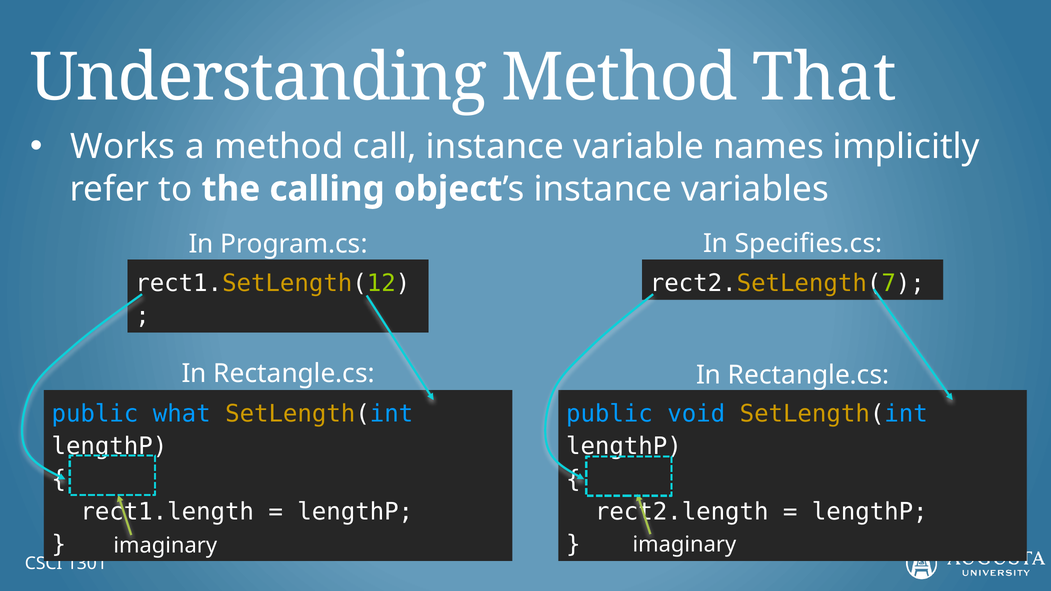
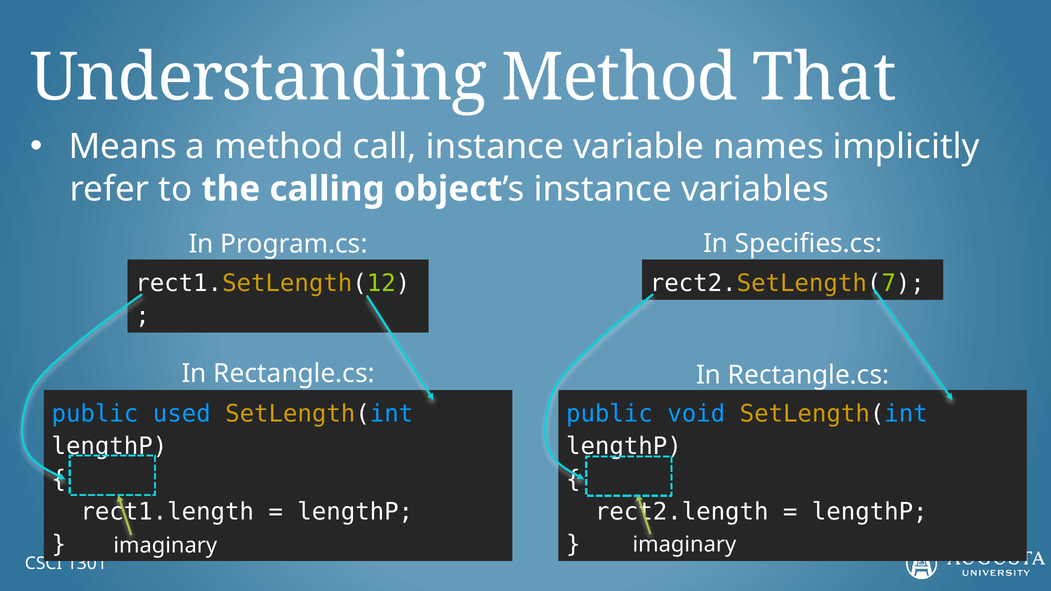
Works: Works -> Means (123, 147)
what: what -> used (182, 414)
